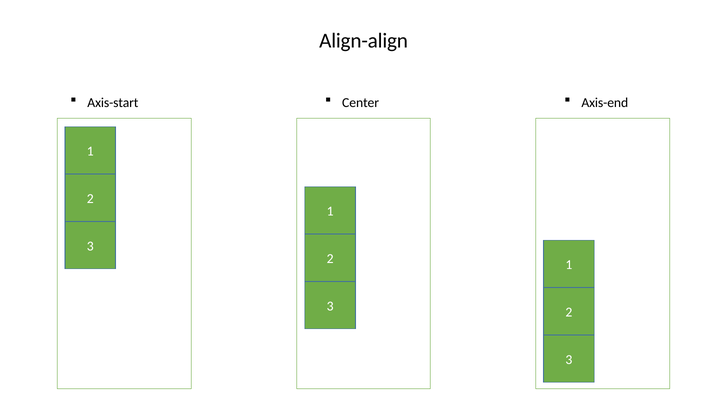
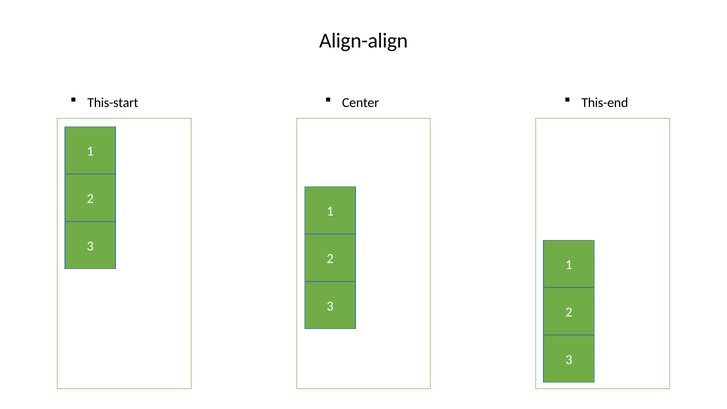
Axis-start: Axis-start -> This-start (113, 103)
Axis-end: Axis-end -> This-end (605, 103)
